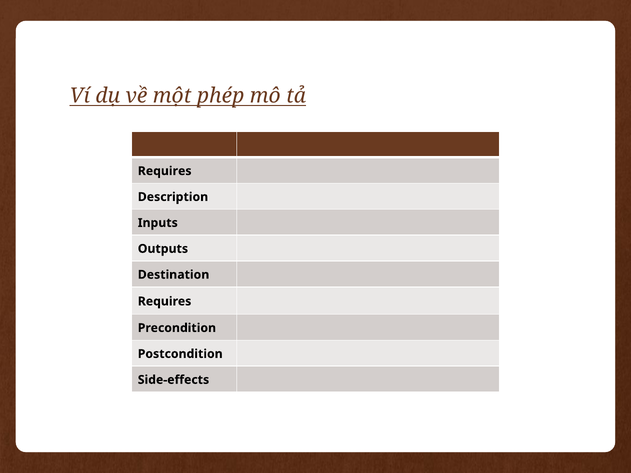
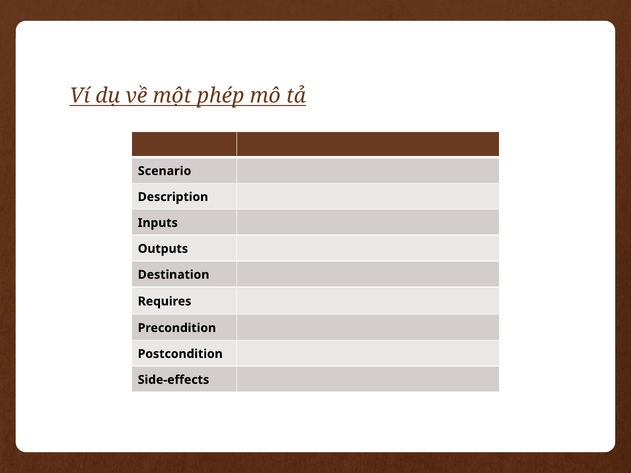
Requires: Requires -> Scenario (165, 171)
